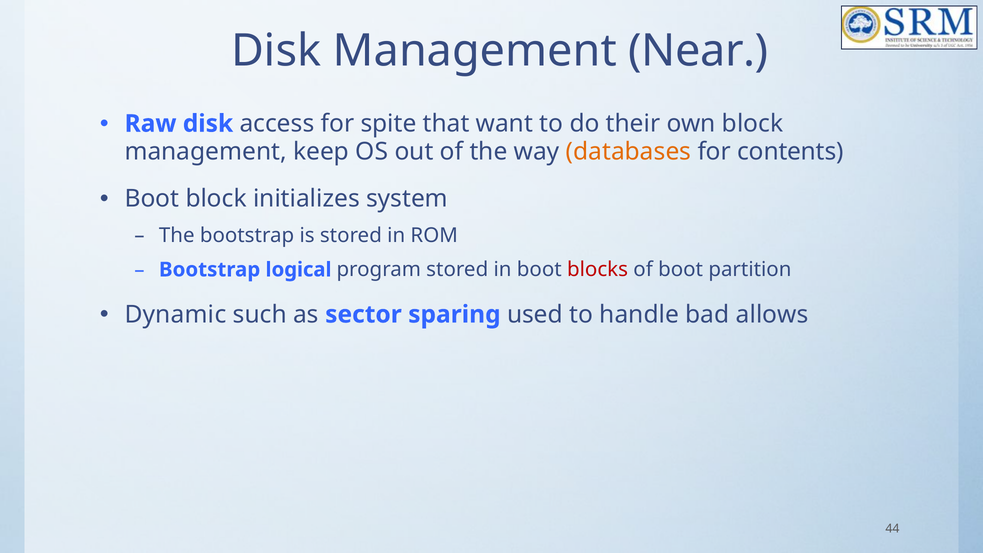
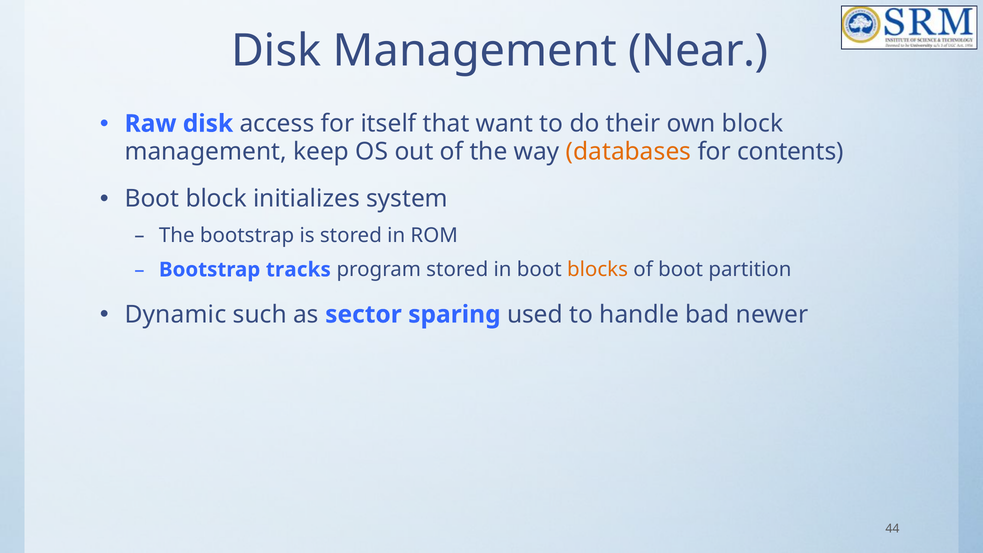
spite: spite -> itself (388, 124)
logical: logical -> tracks (298, 270)
blocks colour: red -> orange (598, 270)
allows: allows -> newer (772, 315)
